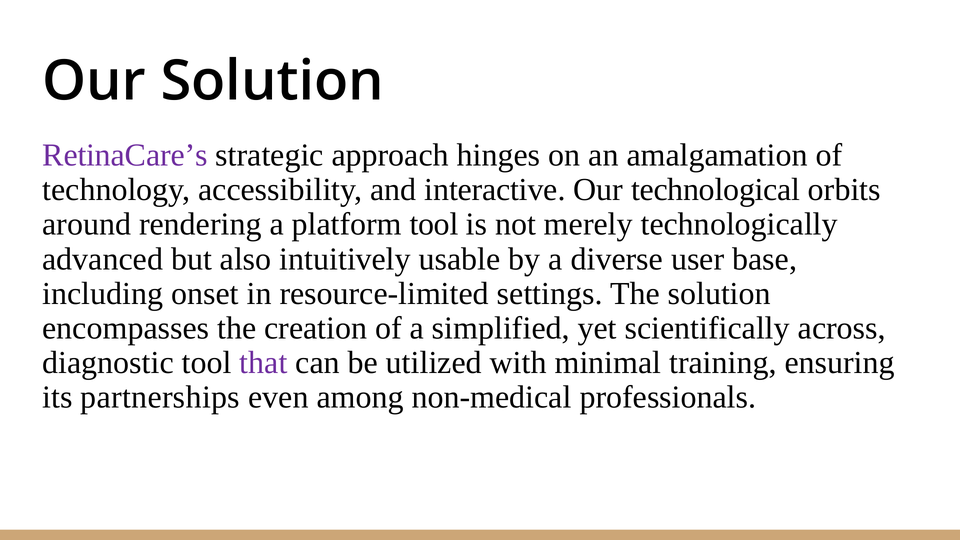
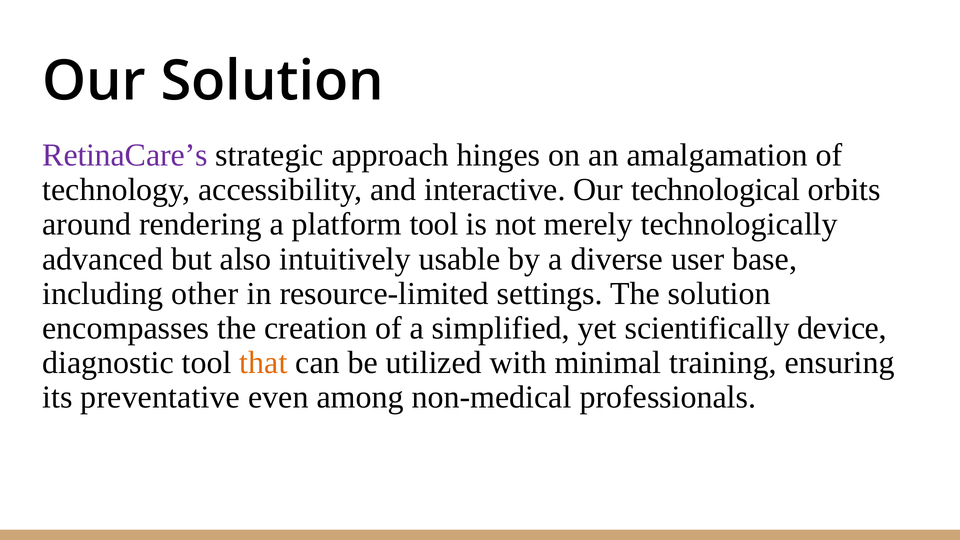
onset: onset -> other (205, 293)
across: across -> device (842, 328)
that colour: purple -> orange (263, 363)
partnerships: partnerships -> preventative (160, 397)
